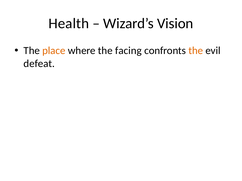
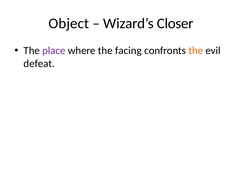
Health: Health -> Object (69, 23)
Vision: Vision -> Closer (175, 23)
place colour: orange -> purple (54, 51)
